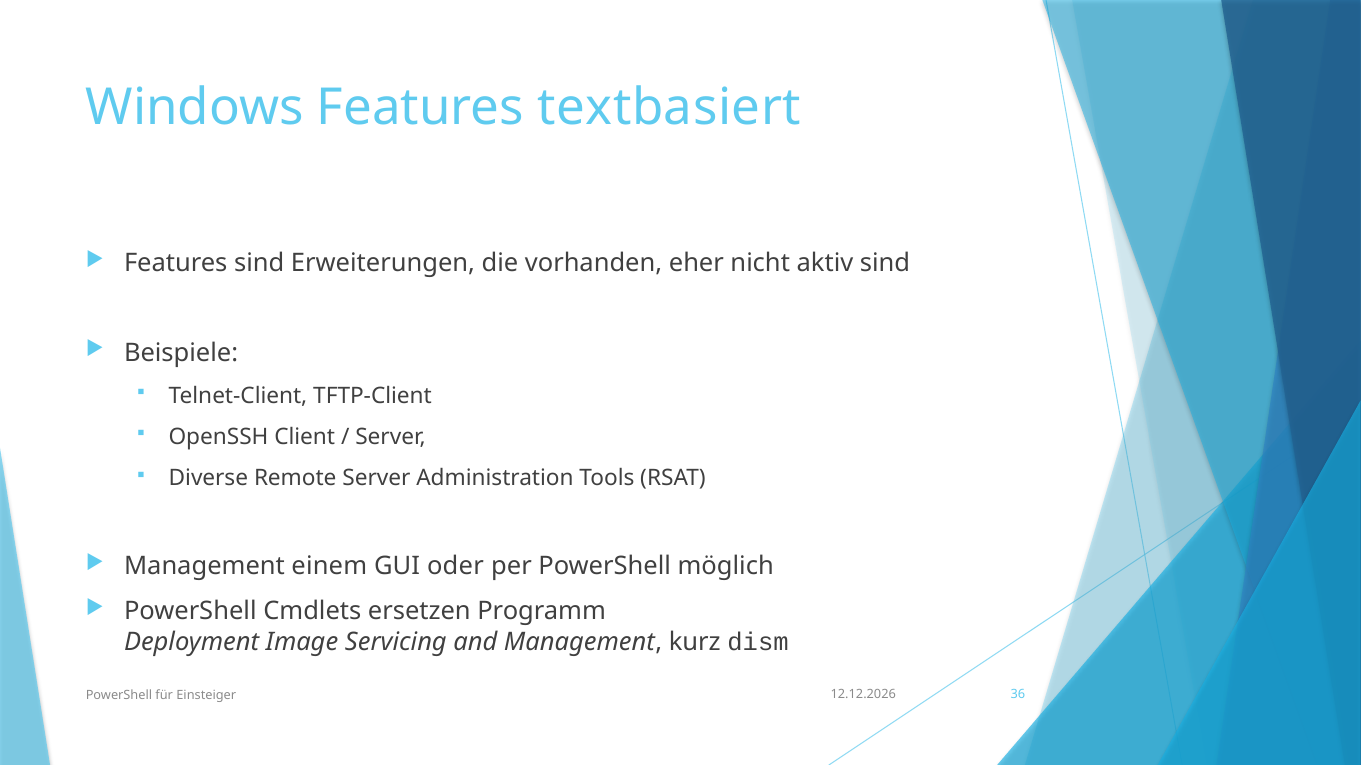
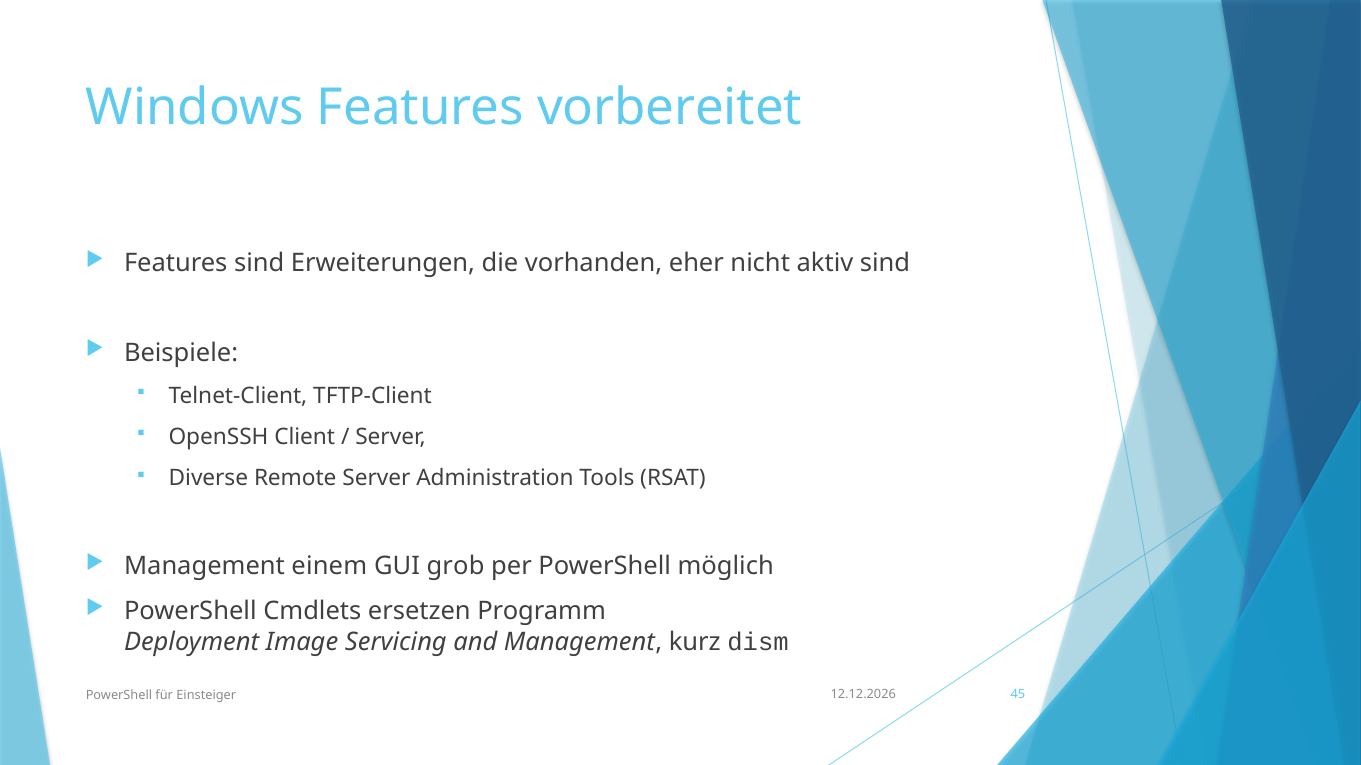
textbasiert: textbasiert -> vorbereitet (670, 107)
oder: oder -> grob (456, 567)
36: 36 -> 45 (1018, 695)
